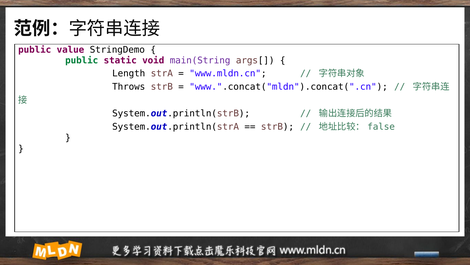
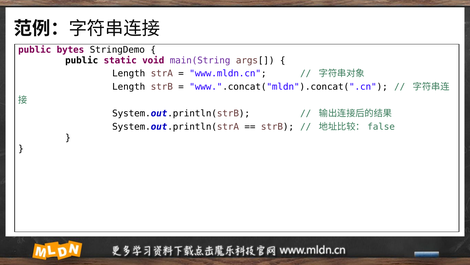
value: value -> bytes (70, 50)
public colour: green -> black (82, 60)
Throws: Throws -> Length (129, 86)
